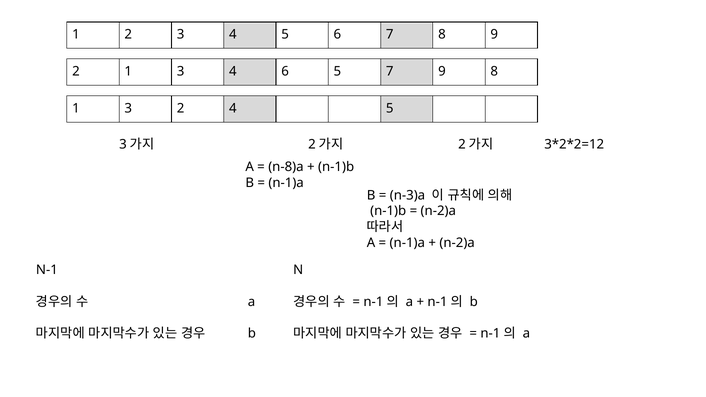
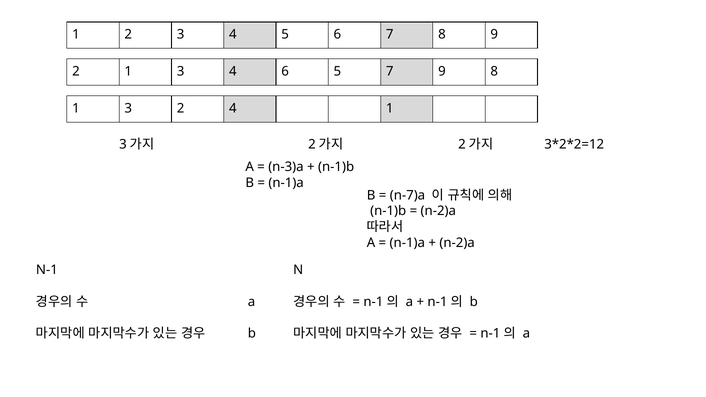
2 4 5: 5 -> 1 (390, 108)
n-8)a: n-8)a -> n-3)a (286, 167)
n-3)a: n-3)a -> n-7)a (407, 195)
